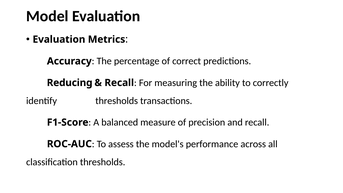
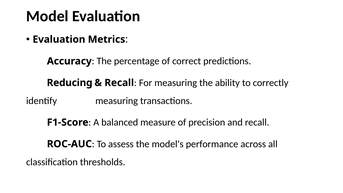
identify thresholds: thresholds -> measuring (117, 101)
